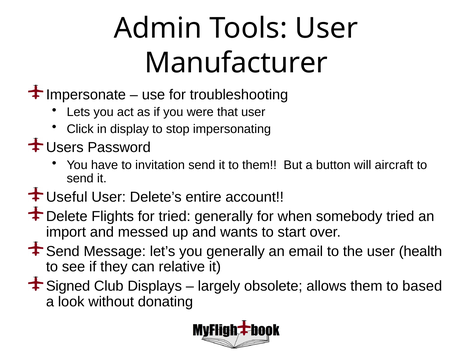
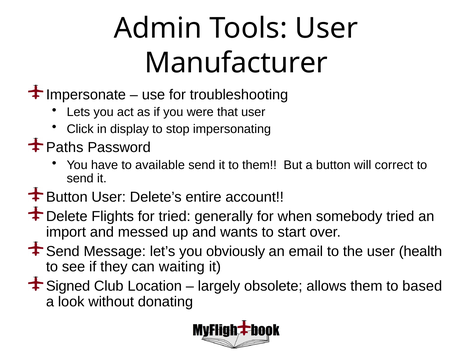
Users: Users -> Paths (65, 147)
invitation: invitation -> available (160, 165)
aircraft: aircraft -> correct (394, 165)
Useful: Useful -> Button (67, 197)
you generally: generally -> obviously (236, 251)
relative: relative -> waiting (182, 267)
Displays: Displays -> Location (155, 286)
